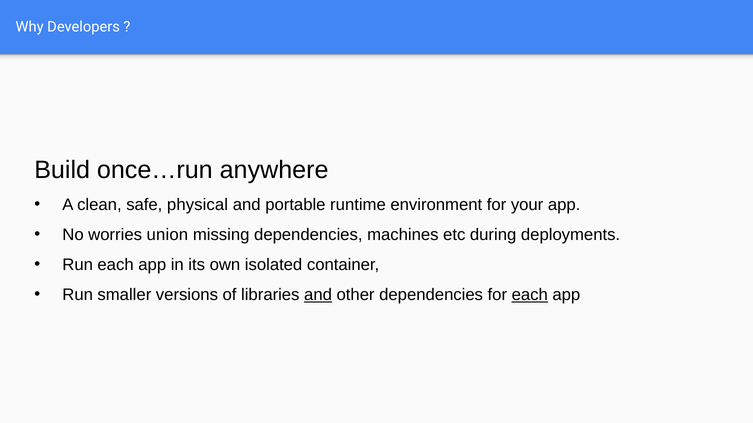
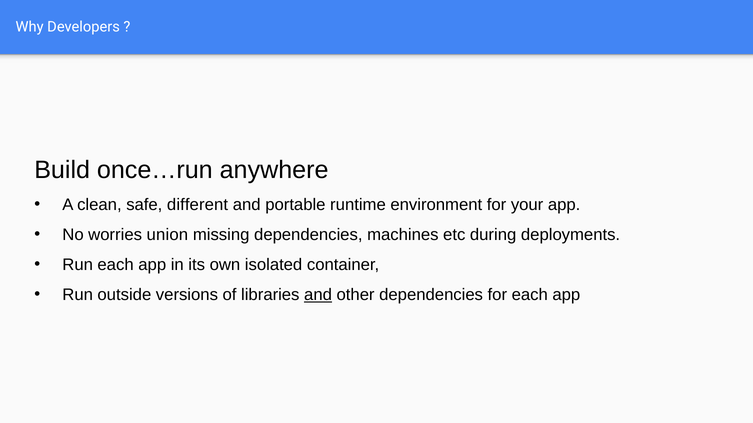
physical: physical -> different (198, 205)
smaller: smaller -> outside (124, 295)
each underline: present -> none (530, 295)
